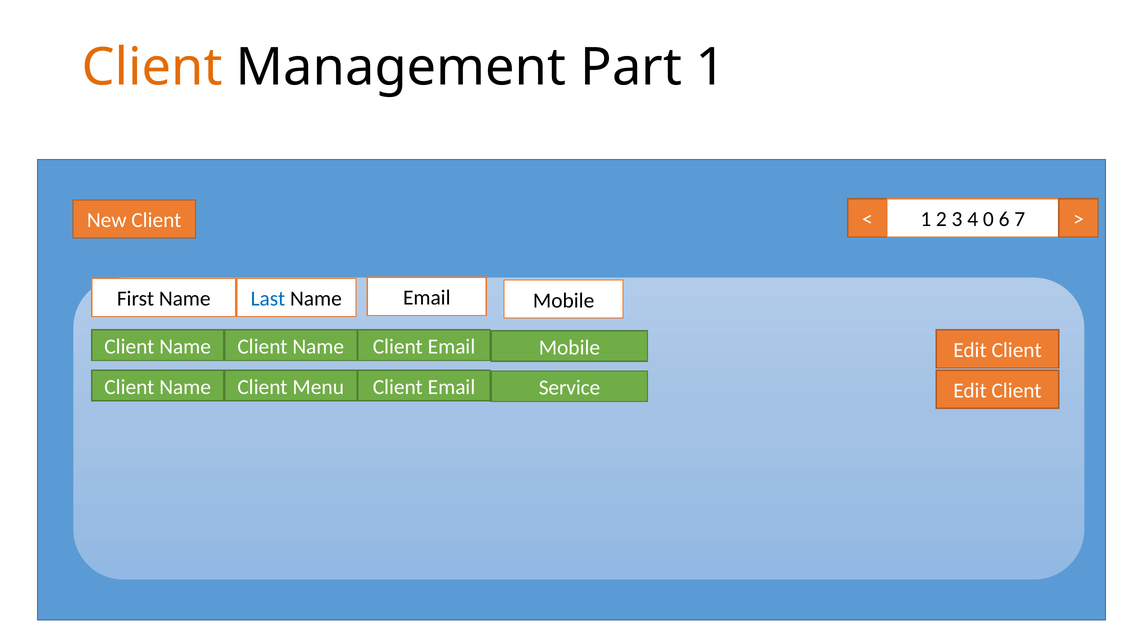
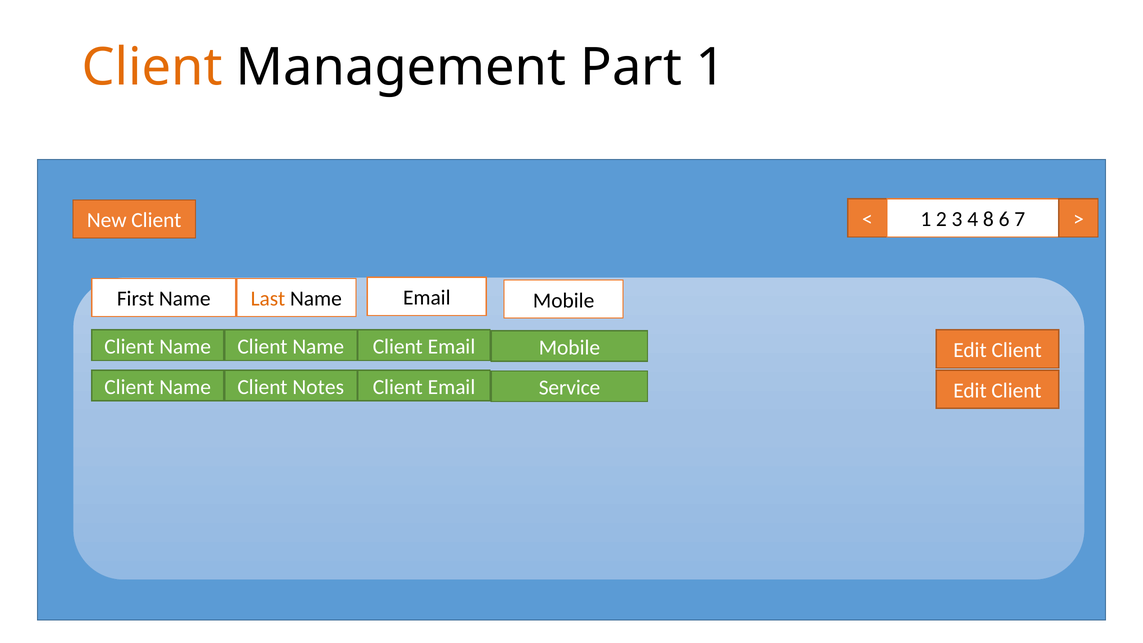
0: 0 -> 8 (988, 219)
Last colour: blue -> orange (268, 299)
Menu: Menu -> Notes (318, 387)
